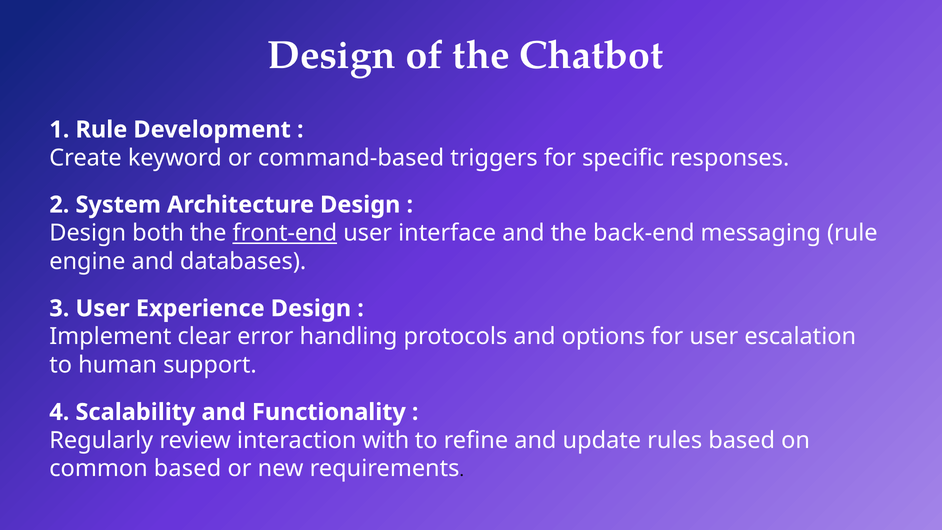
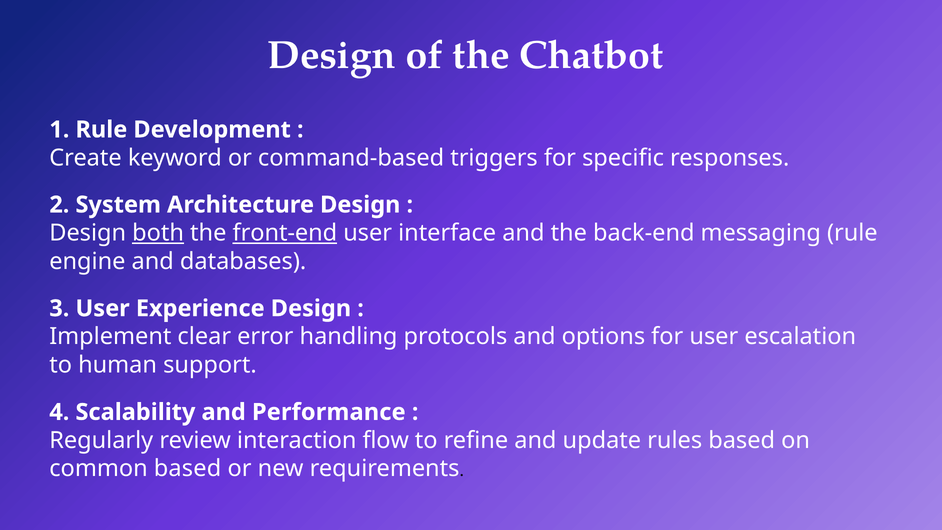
both underline: none -> present (158, 233)
Functionality: Functionality -> Performance (329, 412)
with: with -> flow (386, 440)
